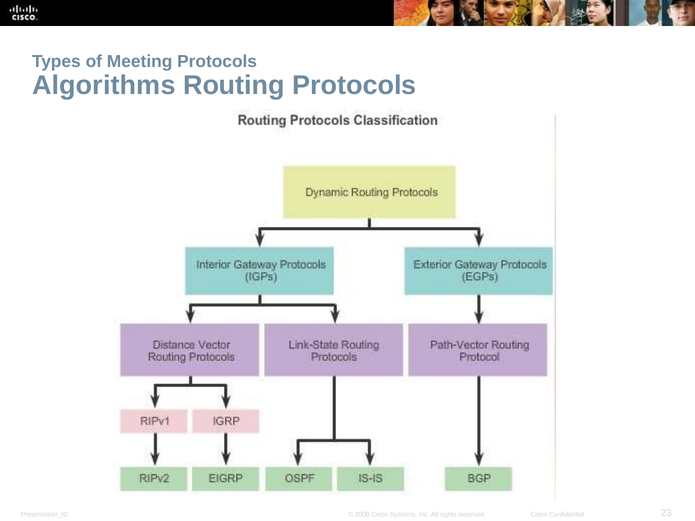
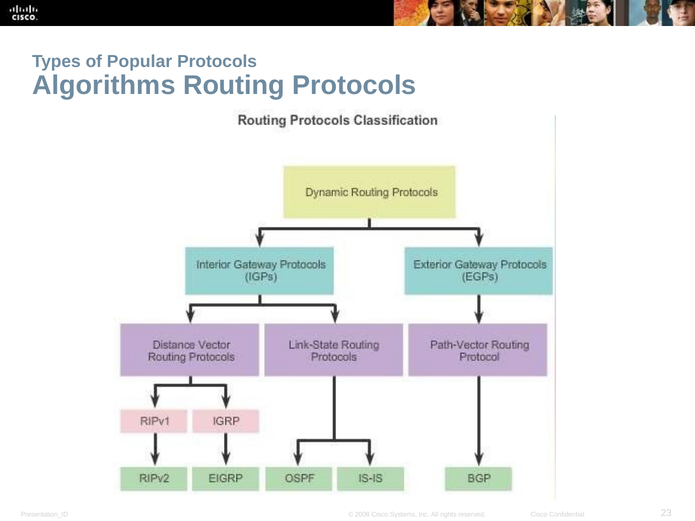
Meeting: Meeting -> Popular (140, 62)
